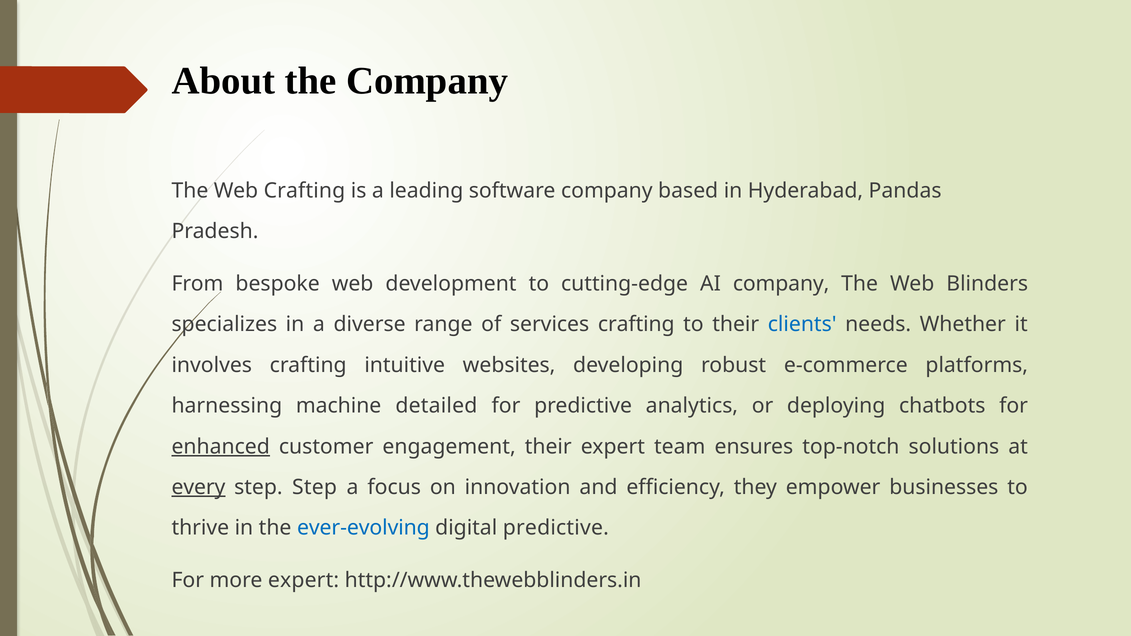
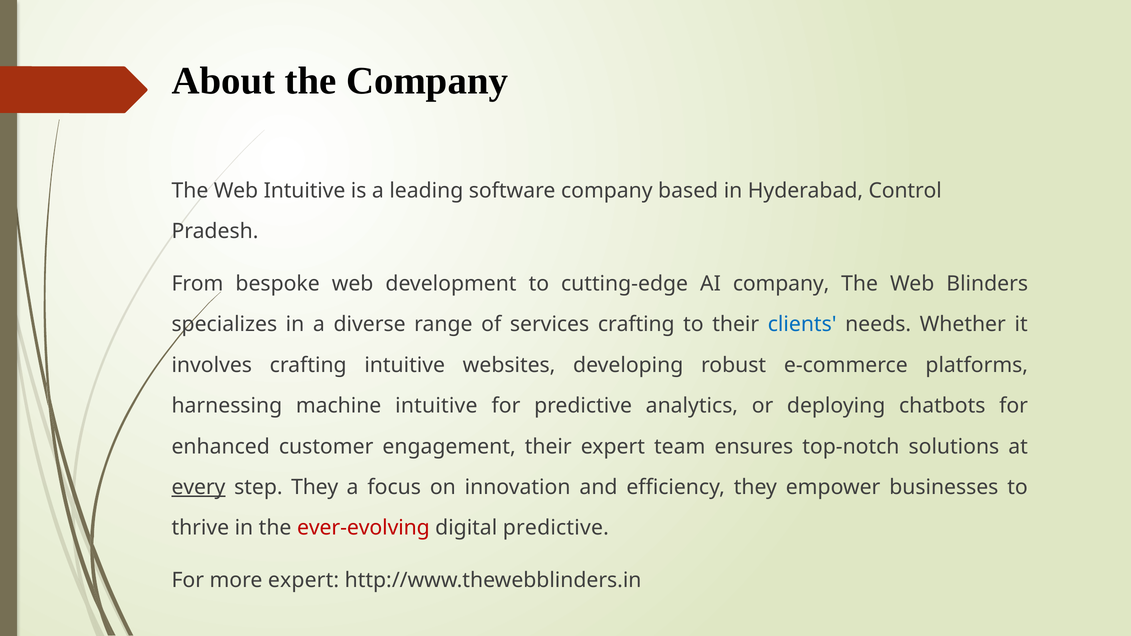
Web Crafting: Crafting -> Intuitive (305, 191)
Pandas: Pandas -> Control (905, 191)
machine detailed: detailed -> intuitive (436, 406)
enhanced underline: present -> none (221, 447)
step Step: Step -> They (315, 487)
ever-evolving colour: blue -> red (363, 528)
